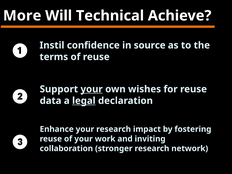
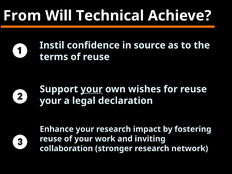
More: More -> From (22, 16)
data: data -> your (51, 101)
legal underline: present -> none (84, 101)
